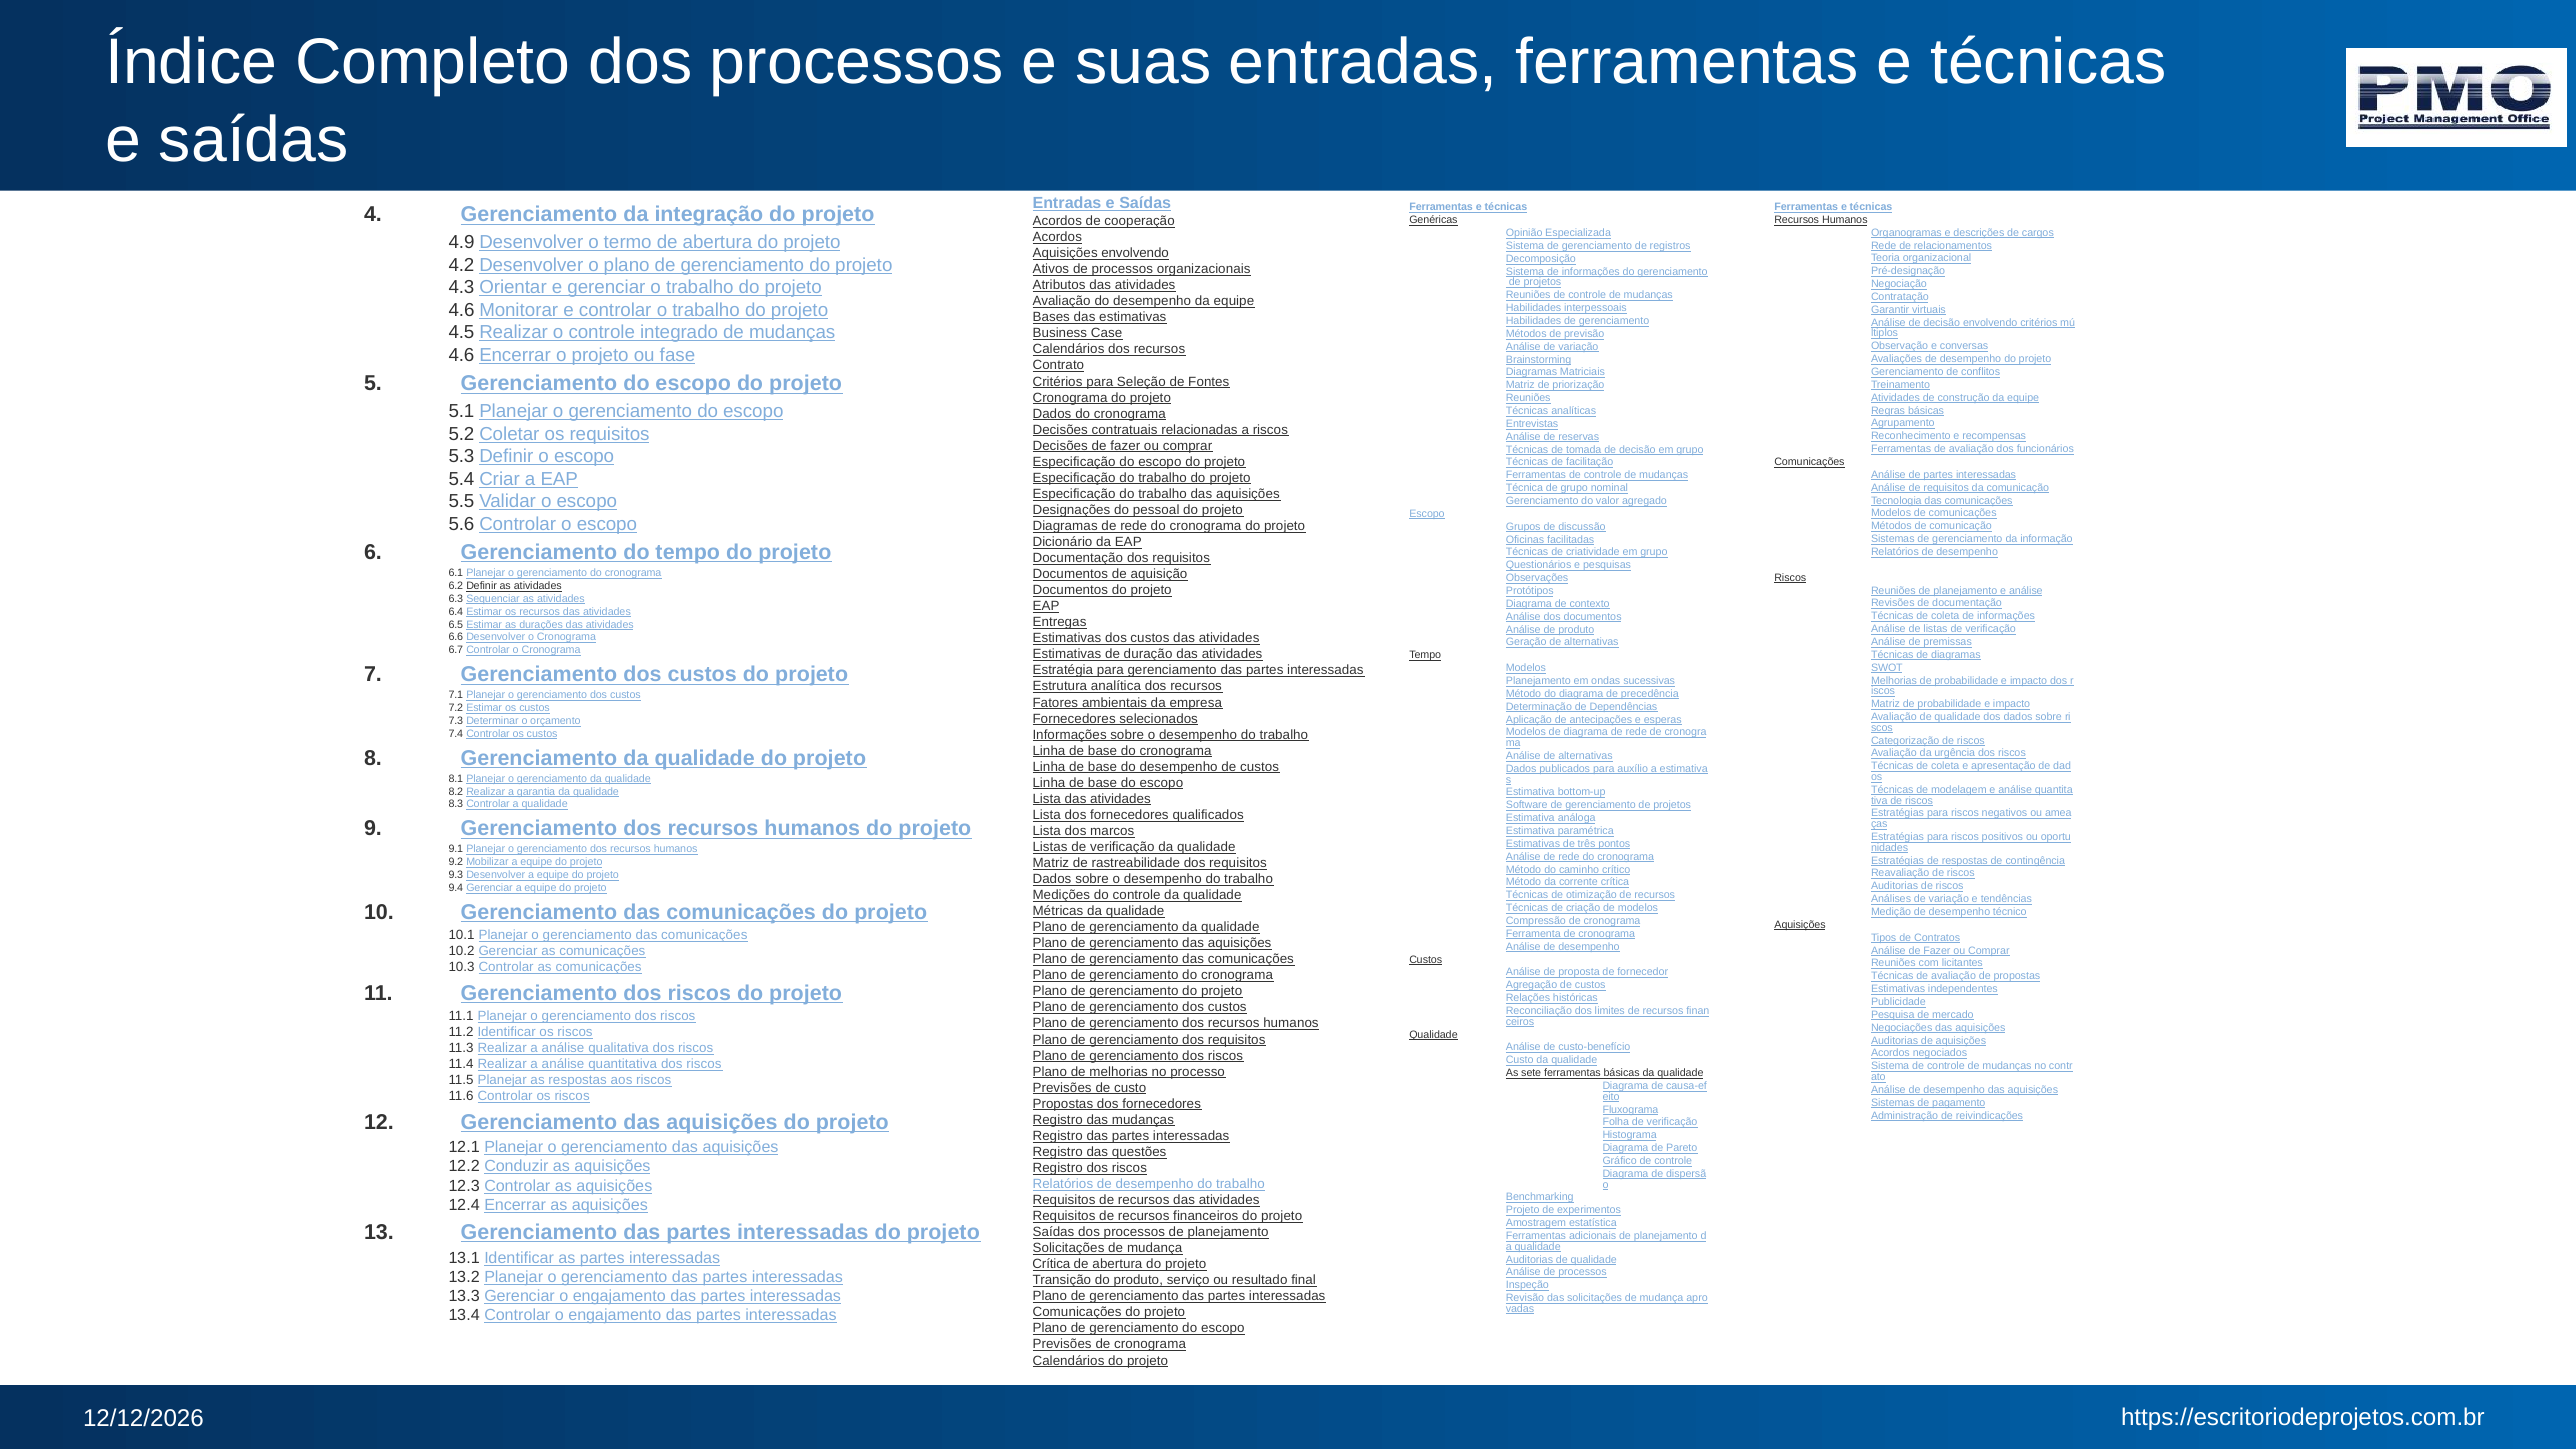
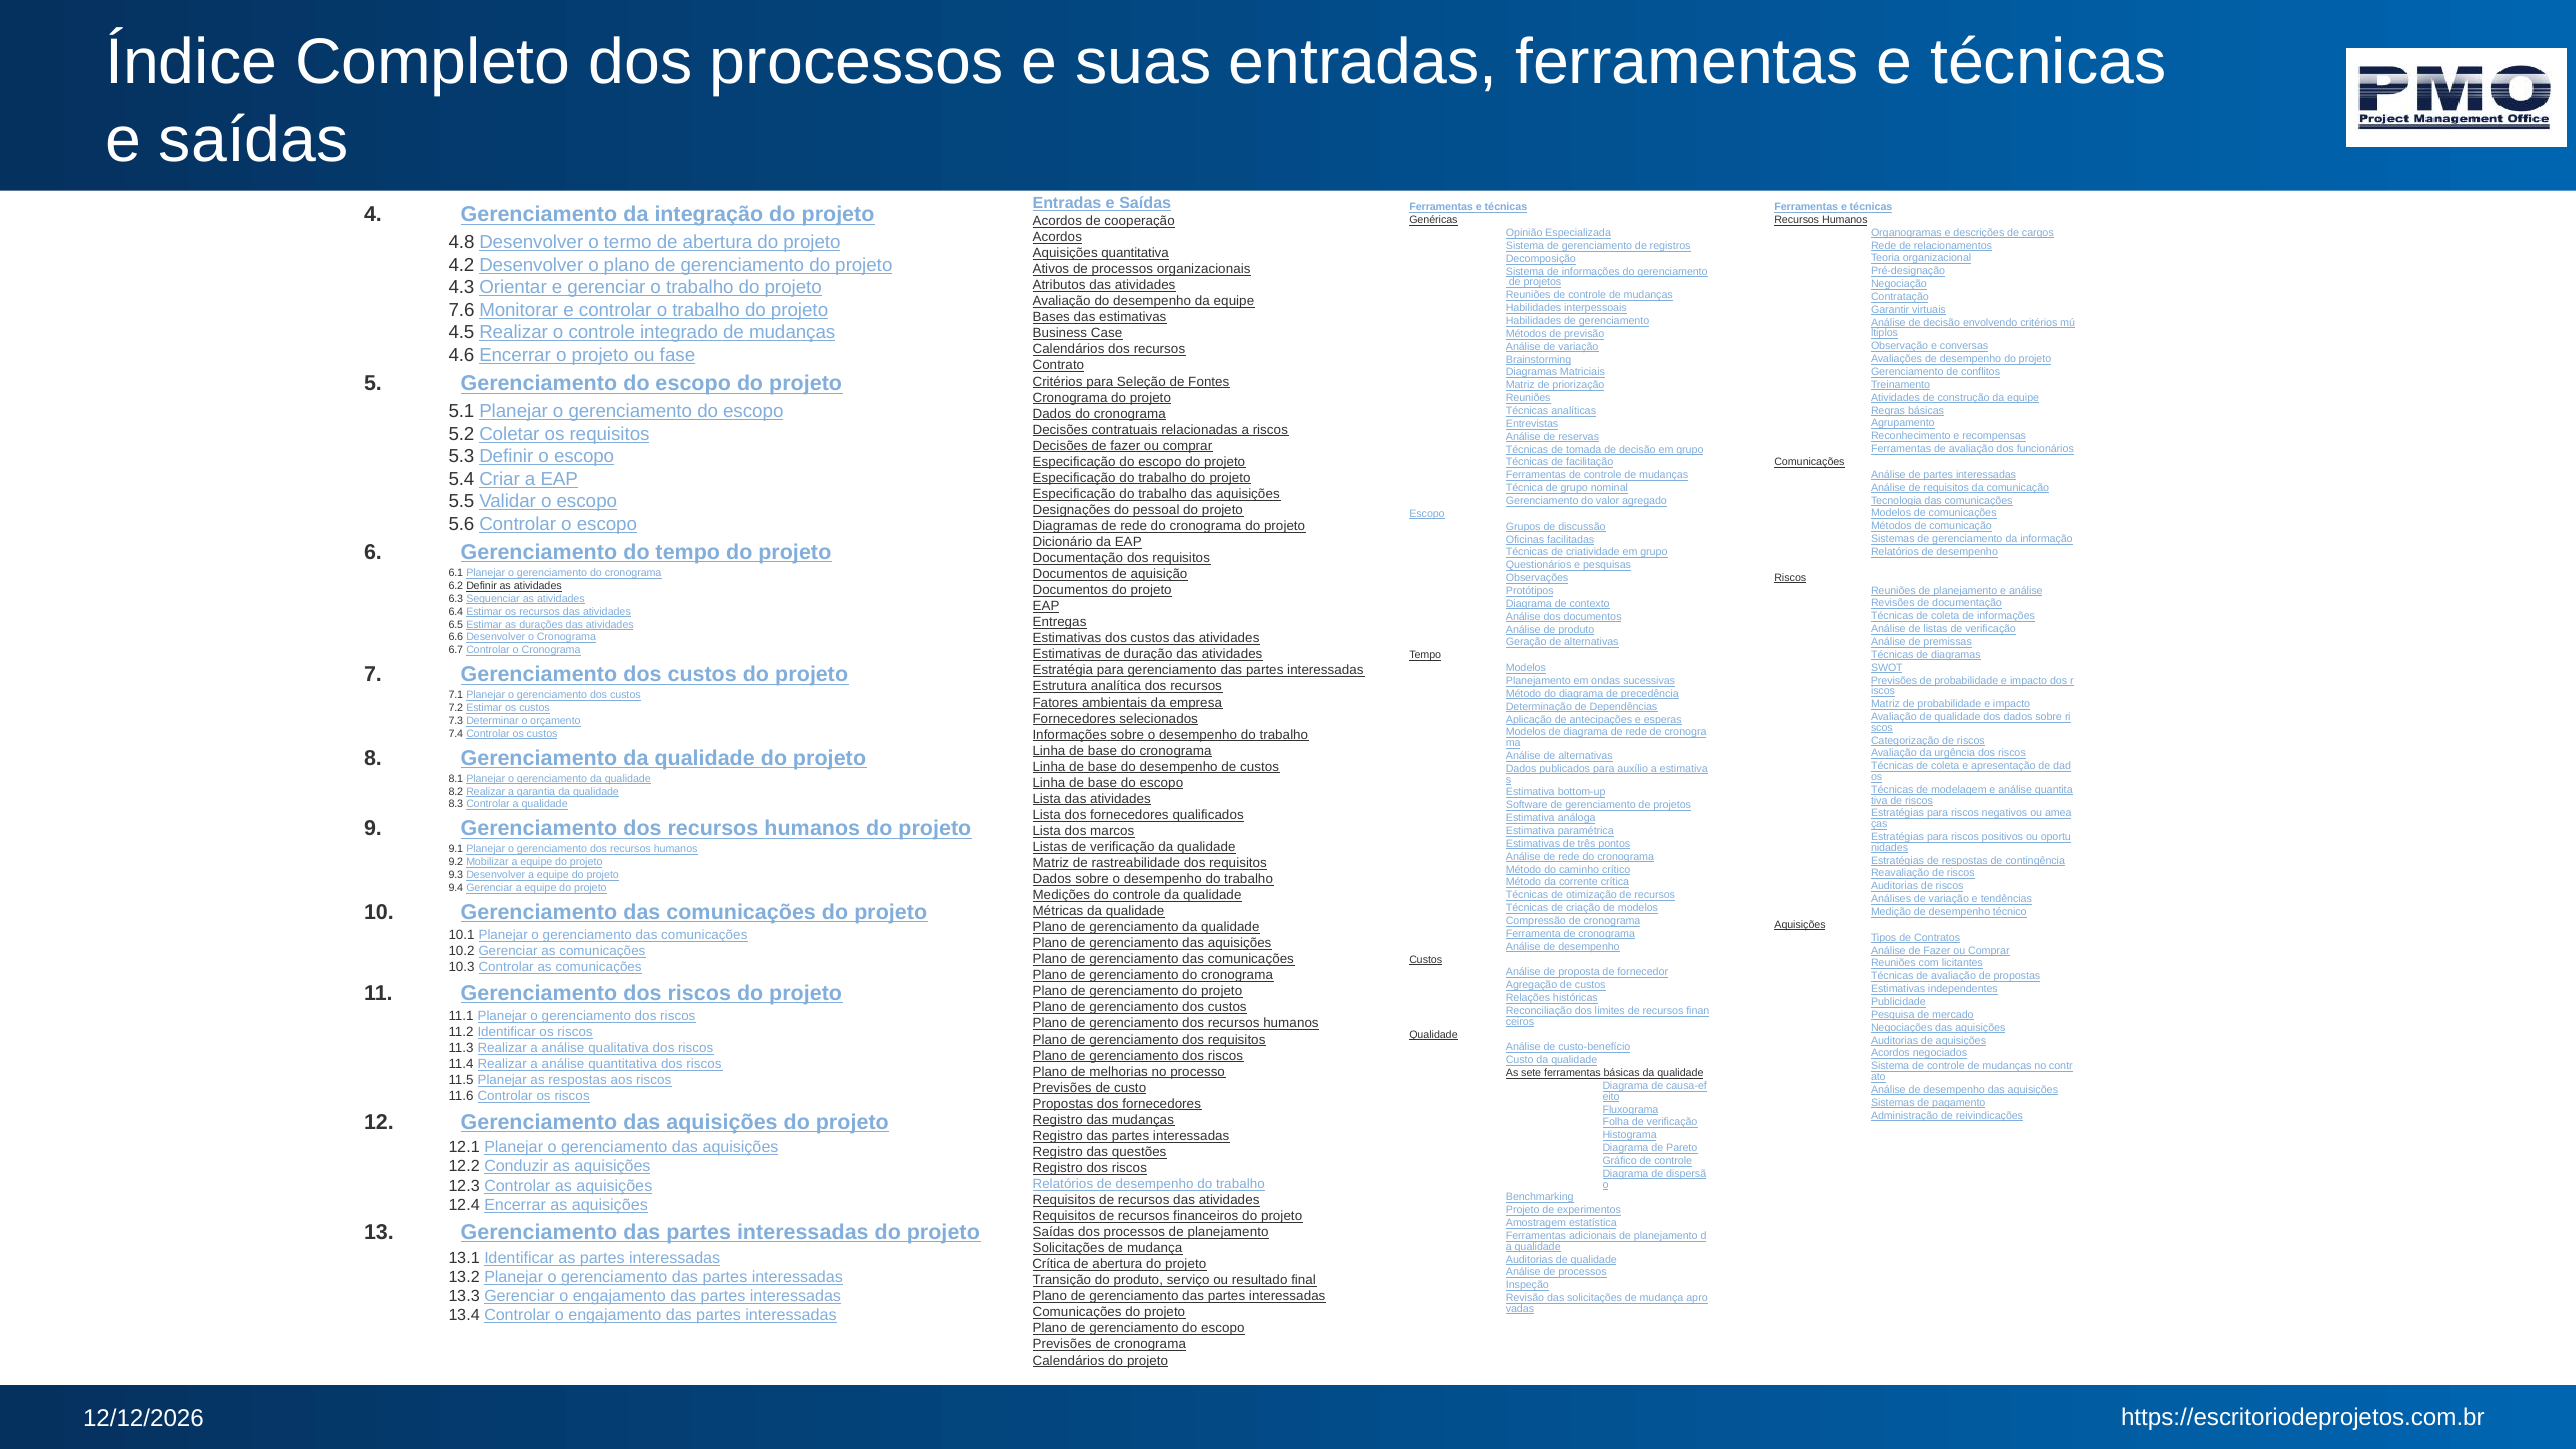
4.9: 4.9 -> 4.8 (462, 243)
Aquisições envolvendo: envolvendo -> quantitativa (1135, 253)
4.6: 4.6 -> 7.6 (462, 310)
Melhorias: Melhorias -> Previsões (1894, 680)
